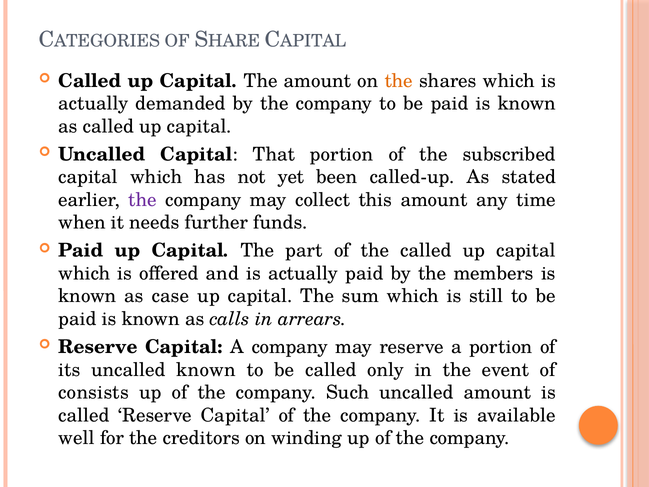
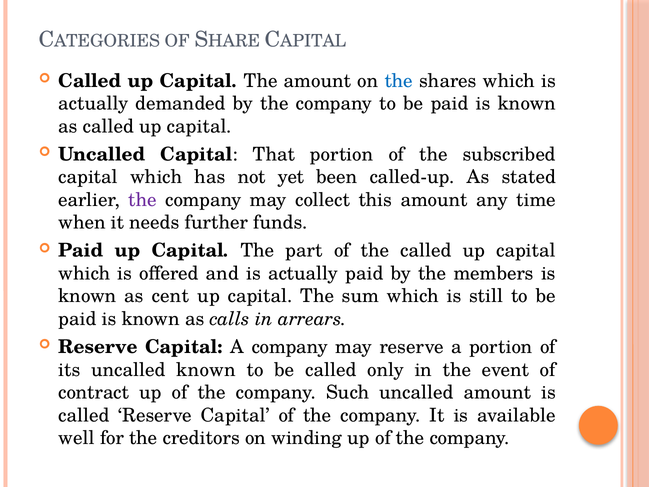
the colour: orange -> blue (399, 81)
case: case -> cent (170, 296)
consists: consists -> contract (94, 392)
